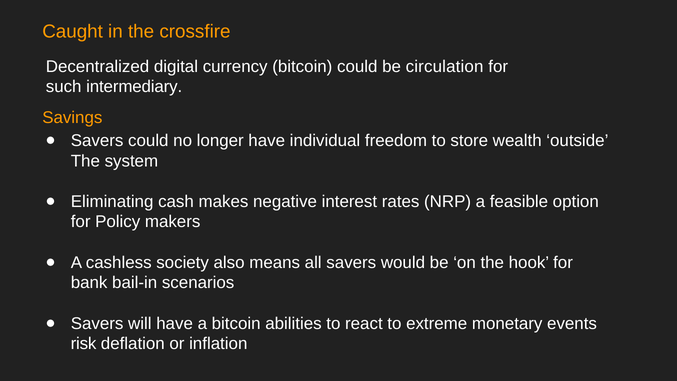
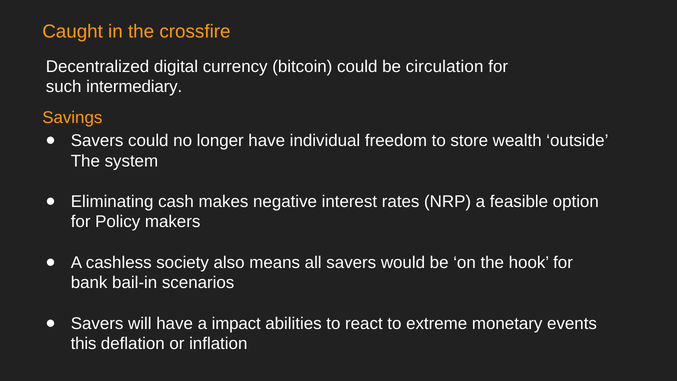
a bitcoin: bitcoin -> impact (236, 323)
risk: risk -> this (84, 344)
